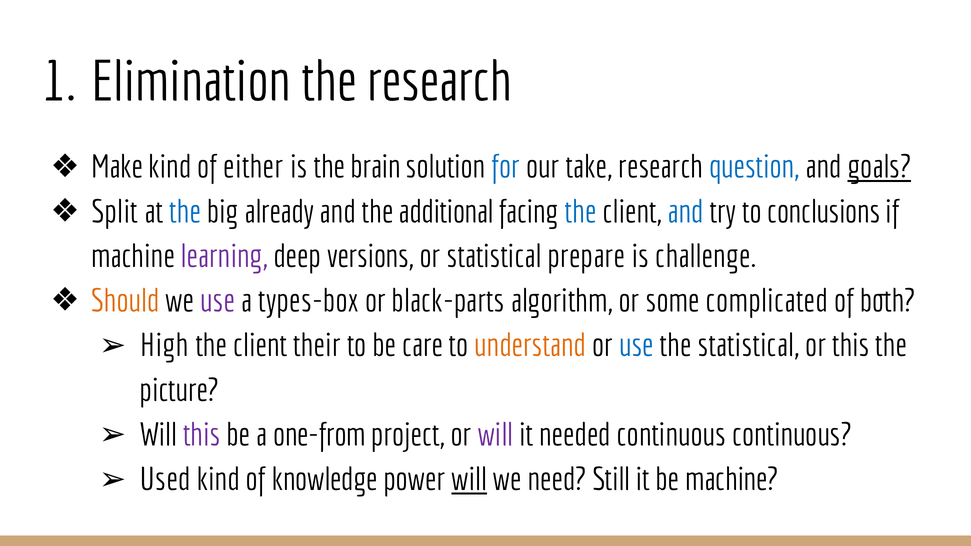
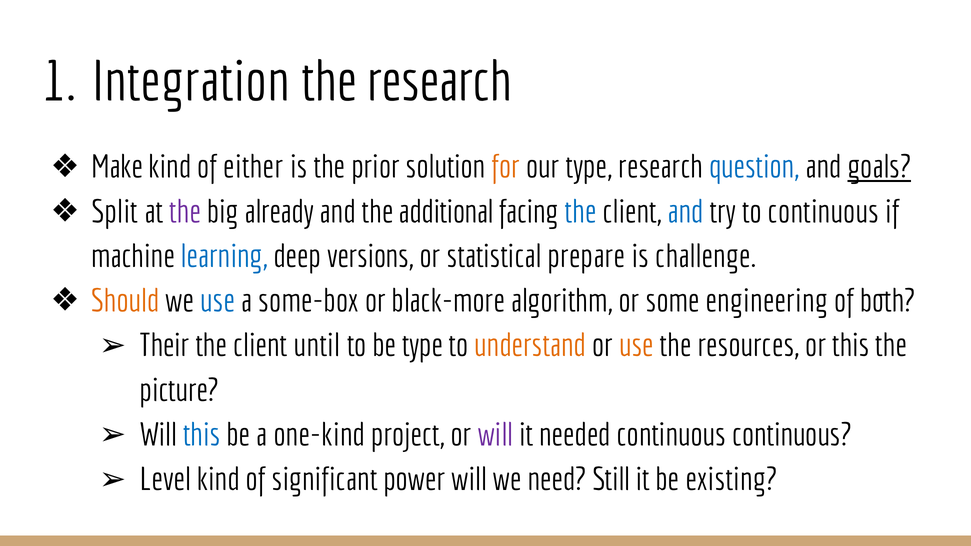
Elimination: Elimination -> Integration (191, 82)
brain: brain -> prior (376, 167)
for colour: blue -> orange (506, 167)
our take: take -> type (589, 167)
the colour: blue -> purple (185, 212)
to conclusions: conclusions -> continuous (824, 212)
learning colour: purple -> blue (224, 257)
use colour: purple -> blue (218, 301)
types-box: types-box -> some-box (309, 301)
black-parts: black-parts -> black-more (448, 301)
complicated: complicated -> engineering (767, 301)
High: High -> Their (165, 346)
their: their -> until (317, 346)
be care: care -> type (423, 346)
use colour: blue -> orange (636, 346)
the statistical: statistical -> resources (749, 346)
this colour: purple -> blue (202, 435)
one-from: one-from -> one-kind (319, 435)
Used: Used -> Level (165, 480)
knowledge: knowledge -> significant (325, 480)
will underline: present -> none (469, 480)
be machine: machine -> existing (731, 480)
